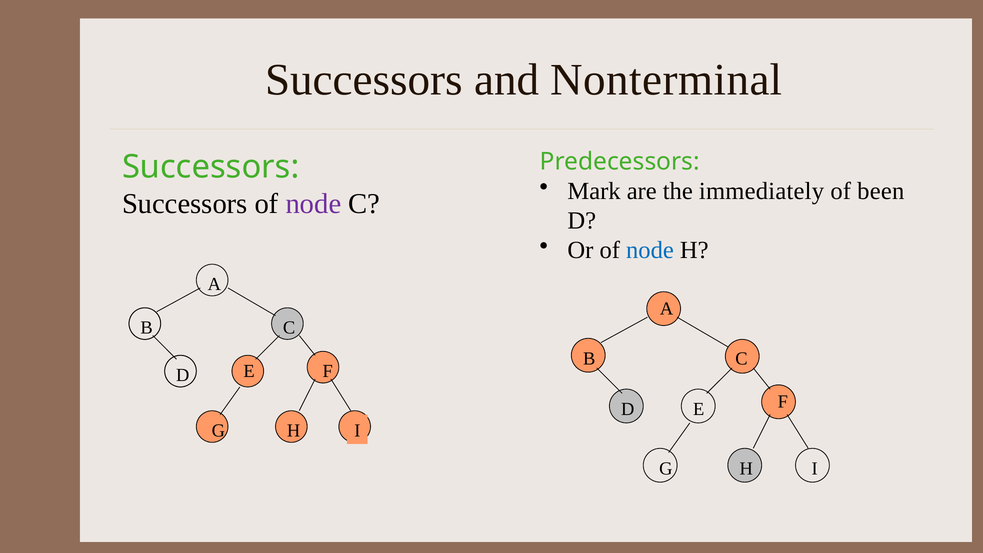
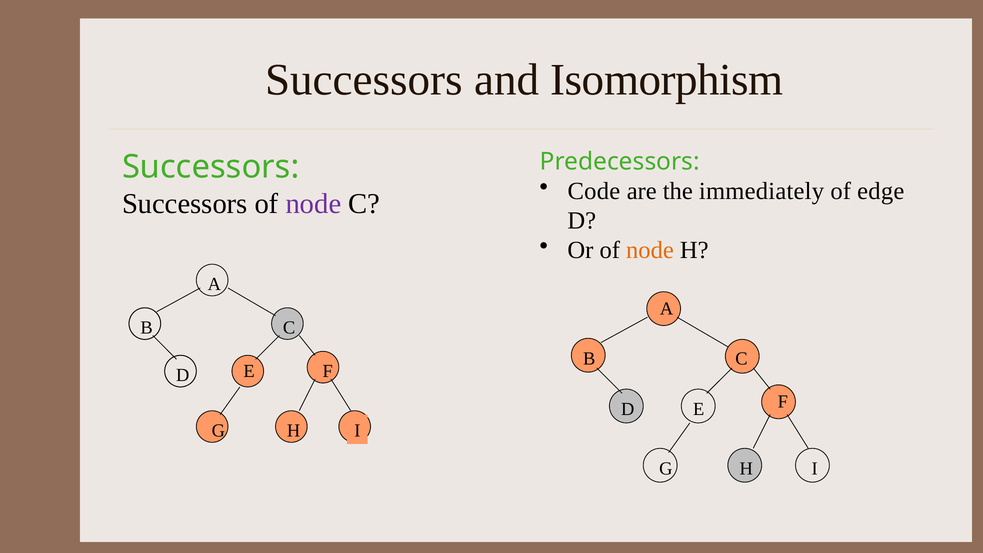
Nonterminal: Nonterminal -> Isomorphism (667, 80)
Mark: Mark -> Code (594, 191)
been: been -> edge (881, 191)
node colour: blue -> orange (650, 250)
